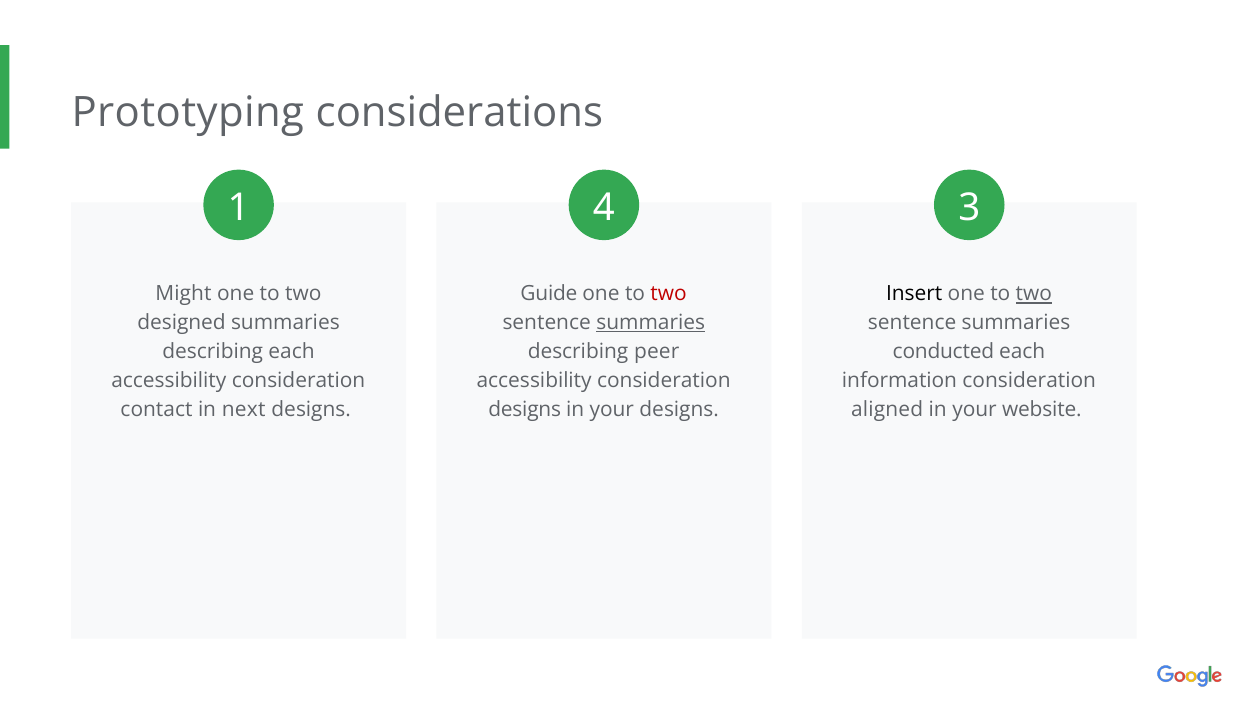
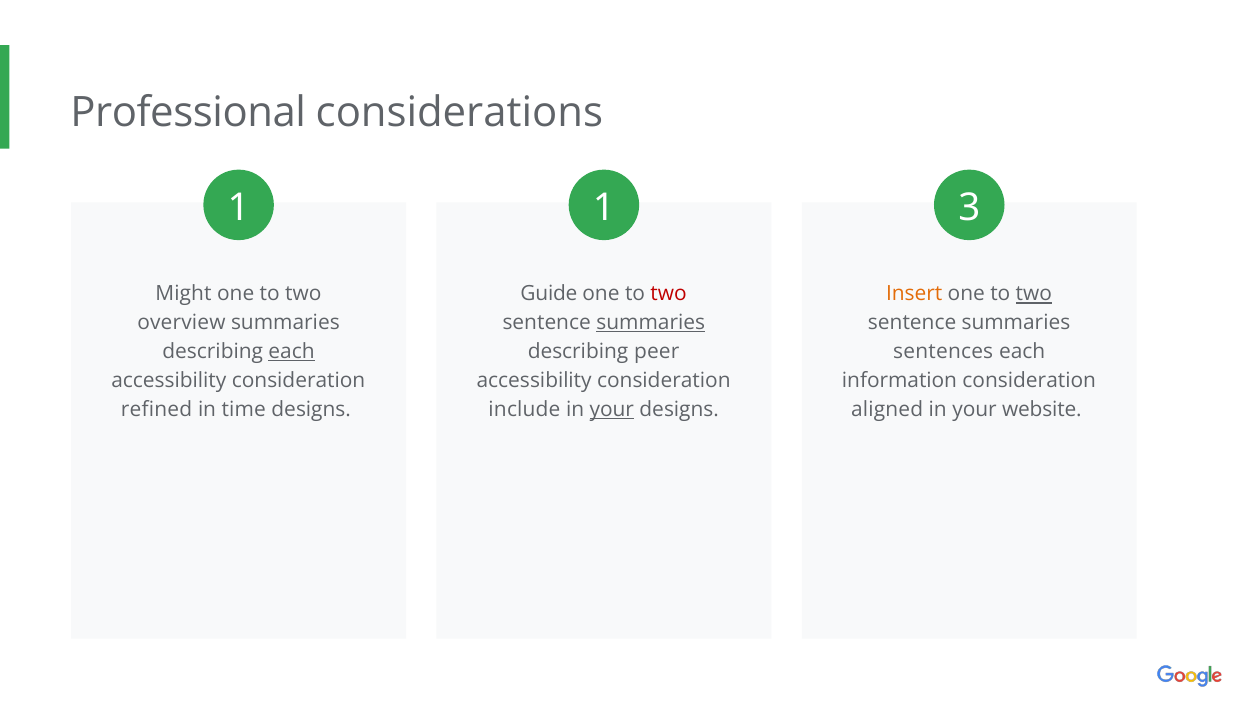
Prototyping: Prototyping -> Professional (188, 113)
1 4: 4 -> 1 (604, 208)
Insert colour: black -> orange (914, 294)
designed: designed -> overview (181, 323)
each underline: none -> present (292, 352)
conducted: conducted -> sentences (943, 352)
contact: contact -> refined (156, 410)
next: next -> time (244, 410)
designs: designs -> include (524, 410)
your underline: none -> present (612, 410)
